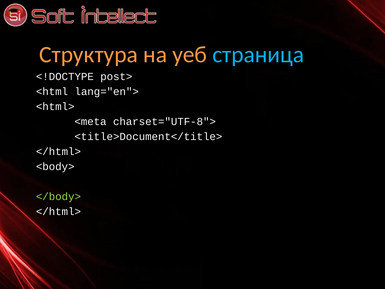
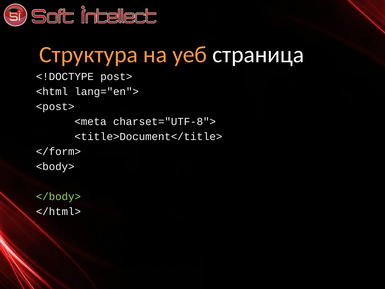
страница colour: light blue -> white (258, 55)
<html>: <html> -> <post> (55, 106)
</html>: </html> -> </form> (58, 151)
